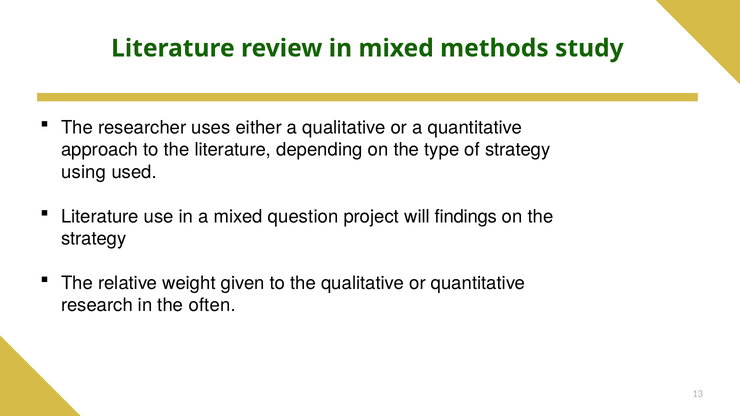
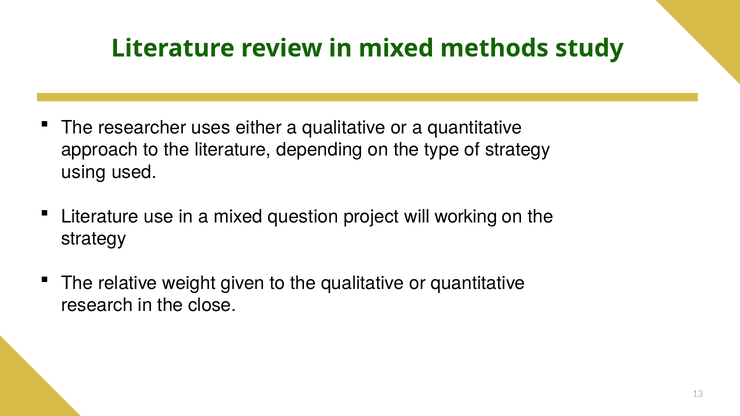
findings: findings -> working (466, 217)
often: often -> close (212, 305)
